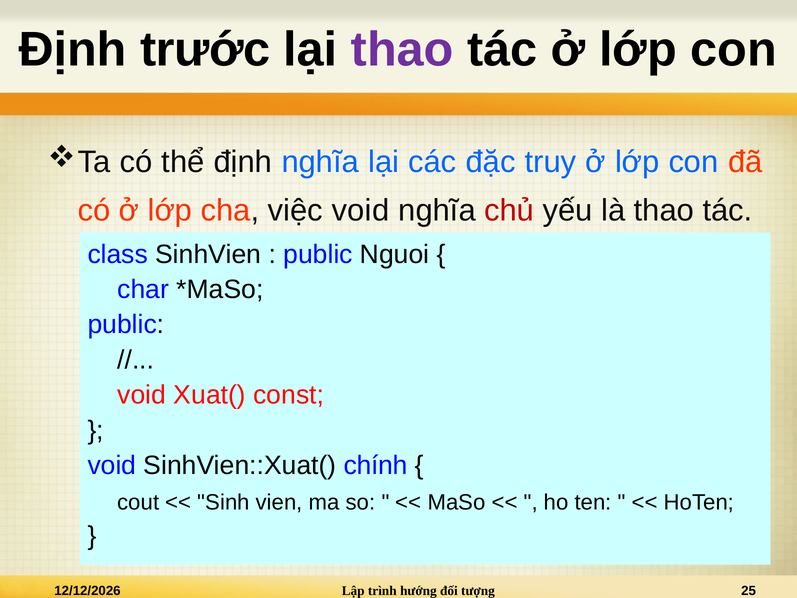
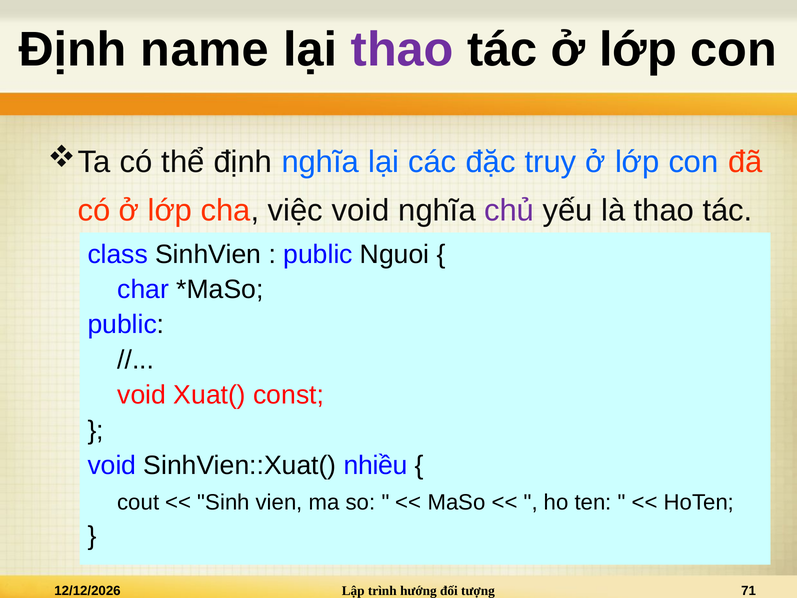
trước: trước -> name (205, 50)
chủ colour: red -> purple (509, 210)
chính: chính -> nhiều (376, 465)
25: 25 -> 71 (749, 591)
